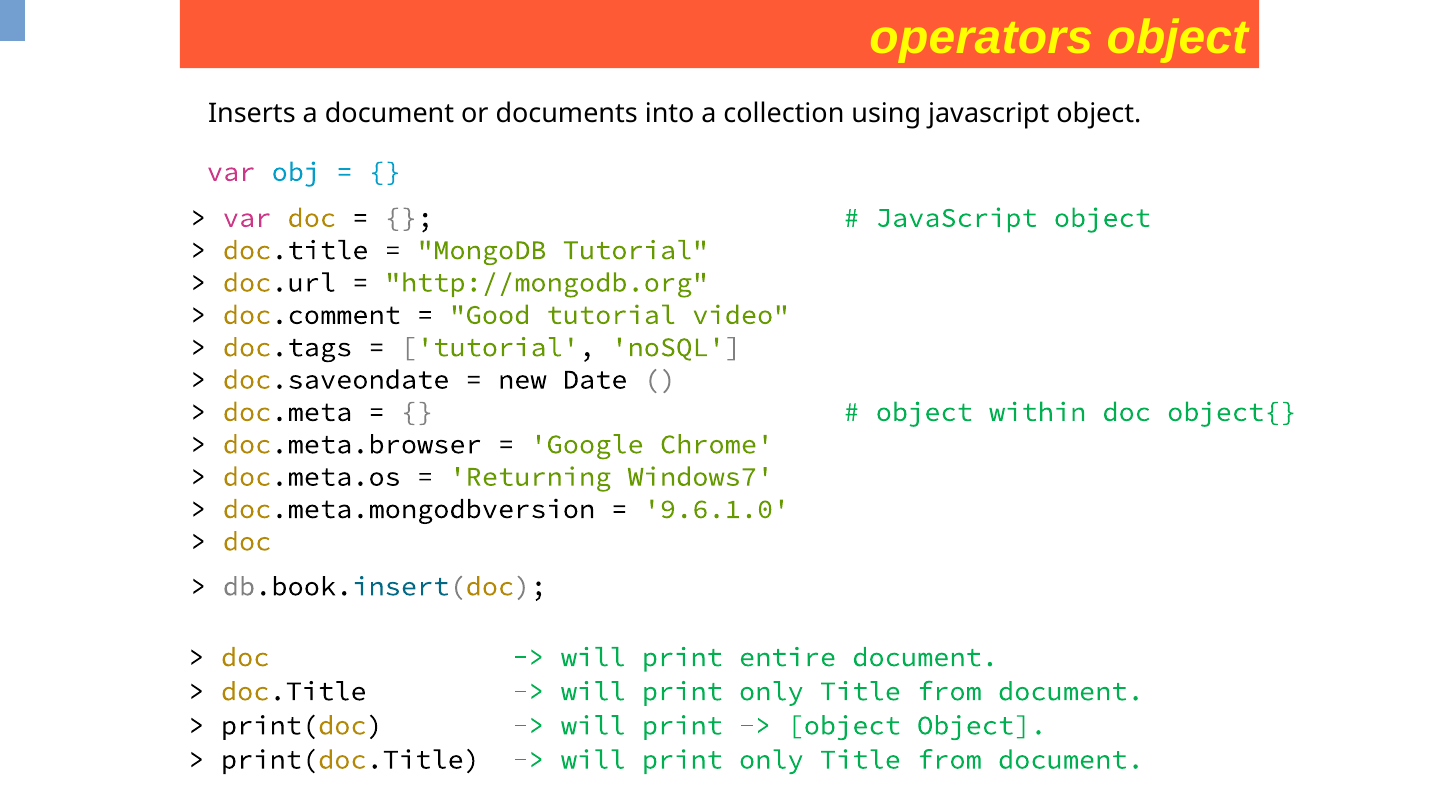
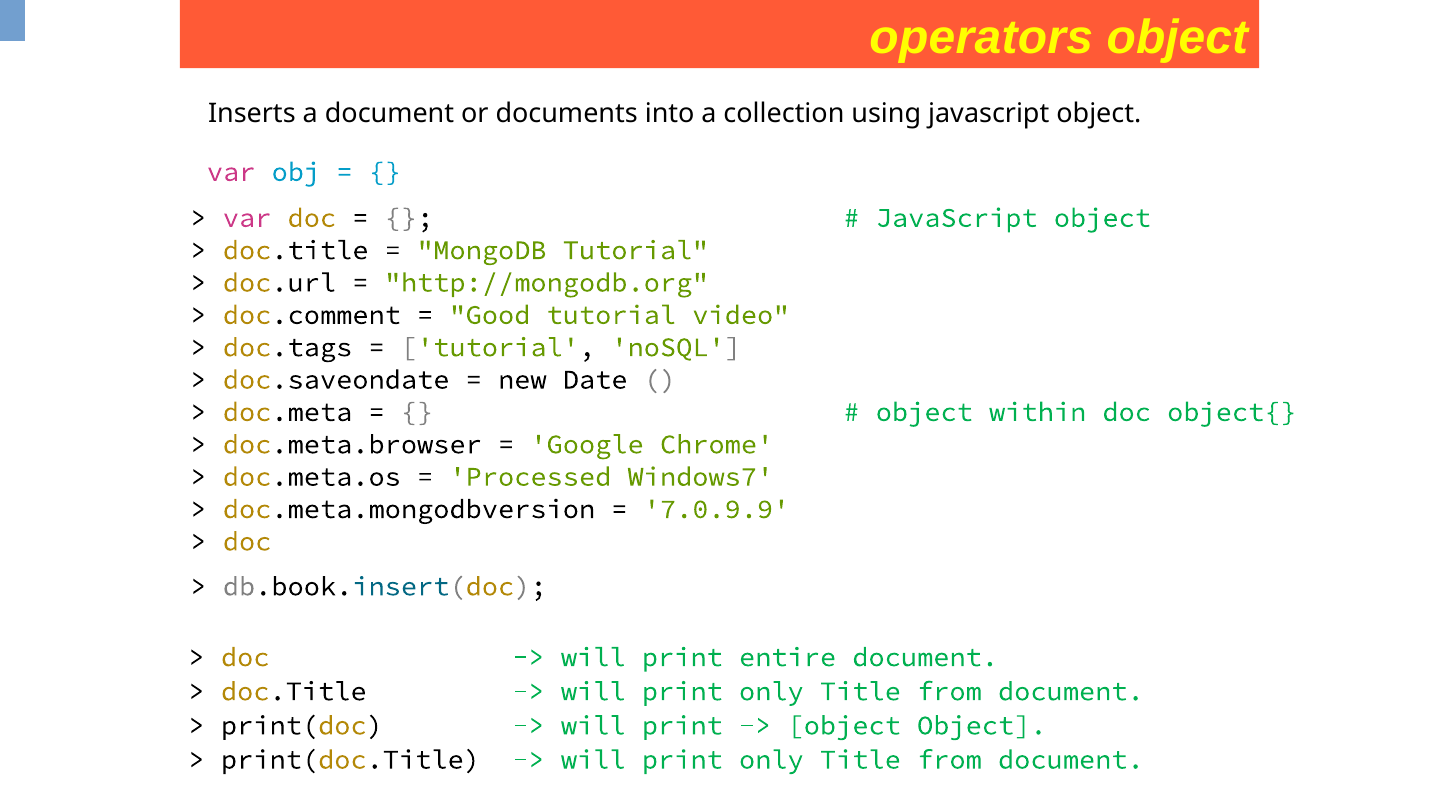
Returning: Returning -> Processed (530, 477)
9.6.1.0: 9.6.1.0 -> 7.0.9.9 (717, 509)
